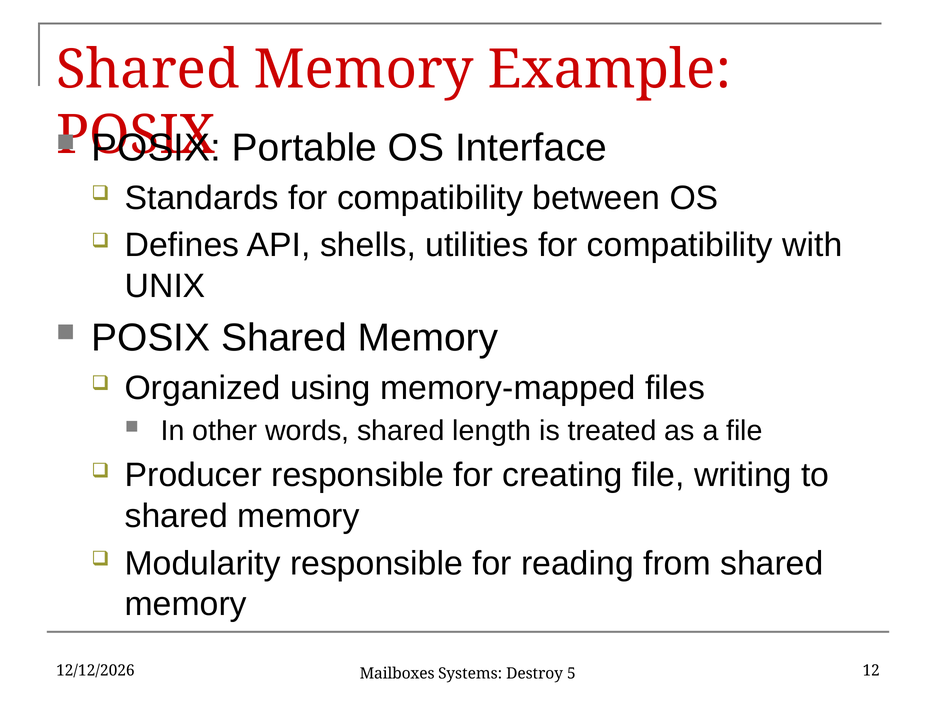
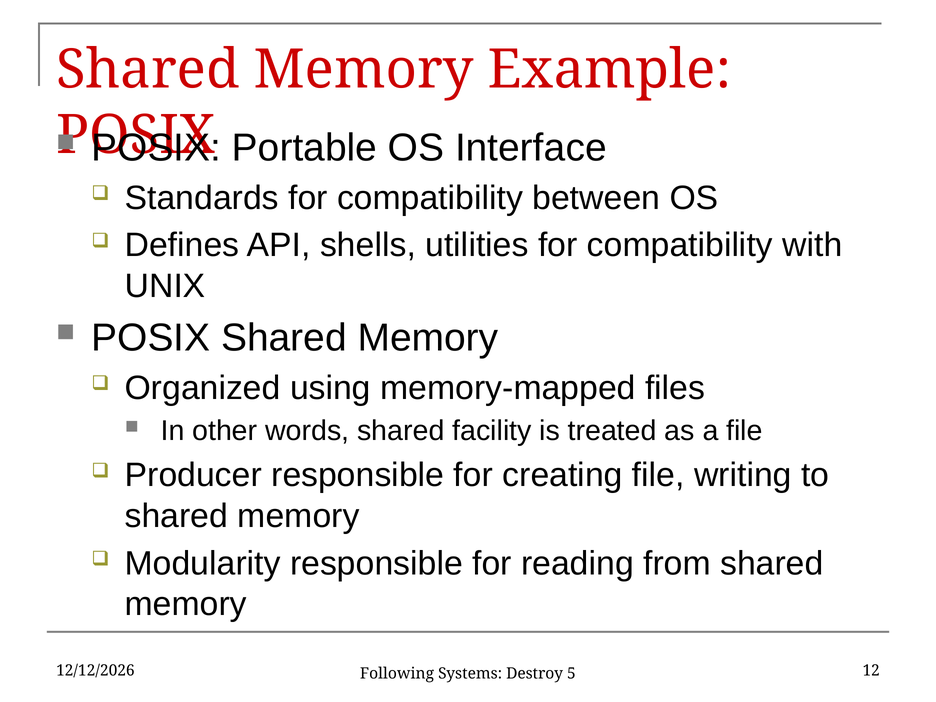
length: length -> facility (492, 431)
Mailboxes: Mailboxes -> Following (397, 673)
